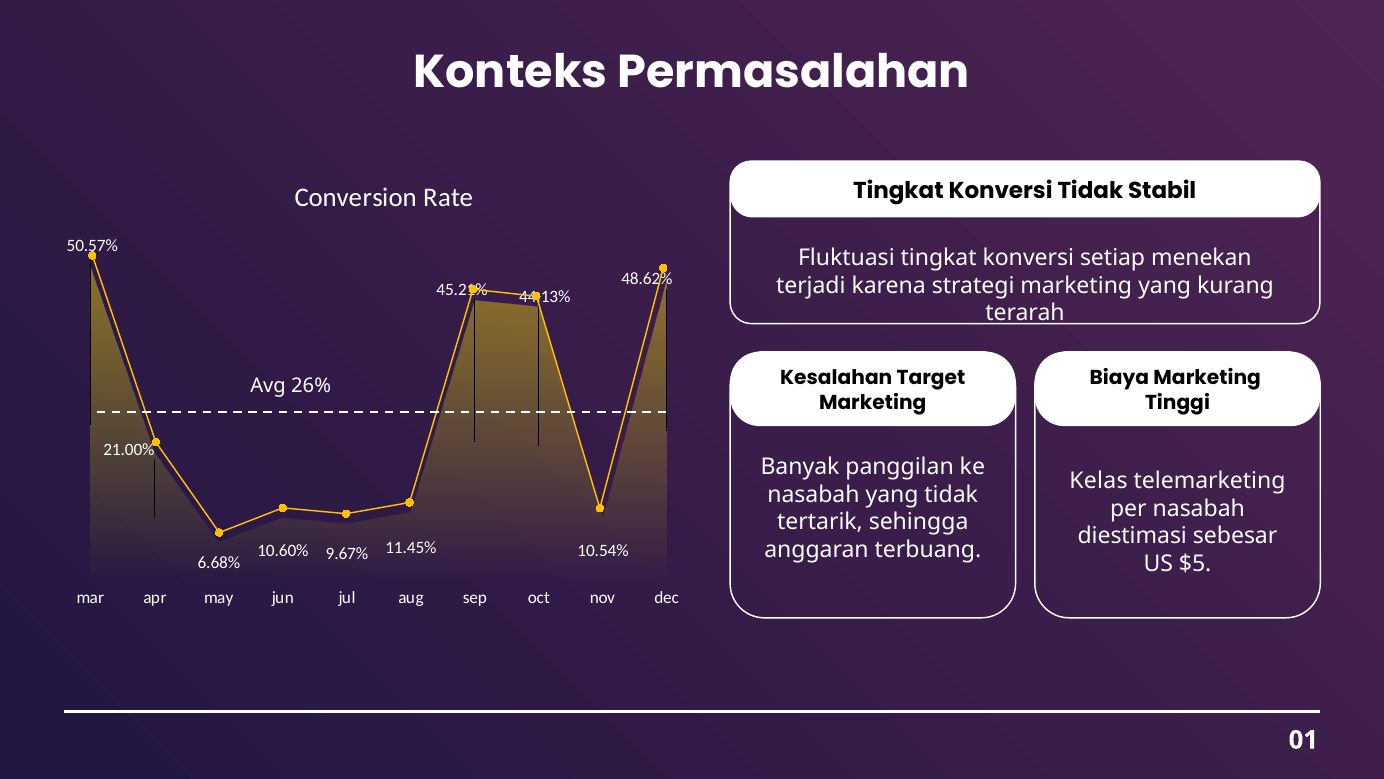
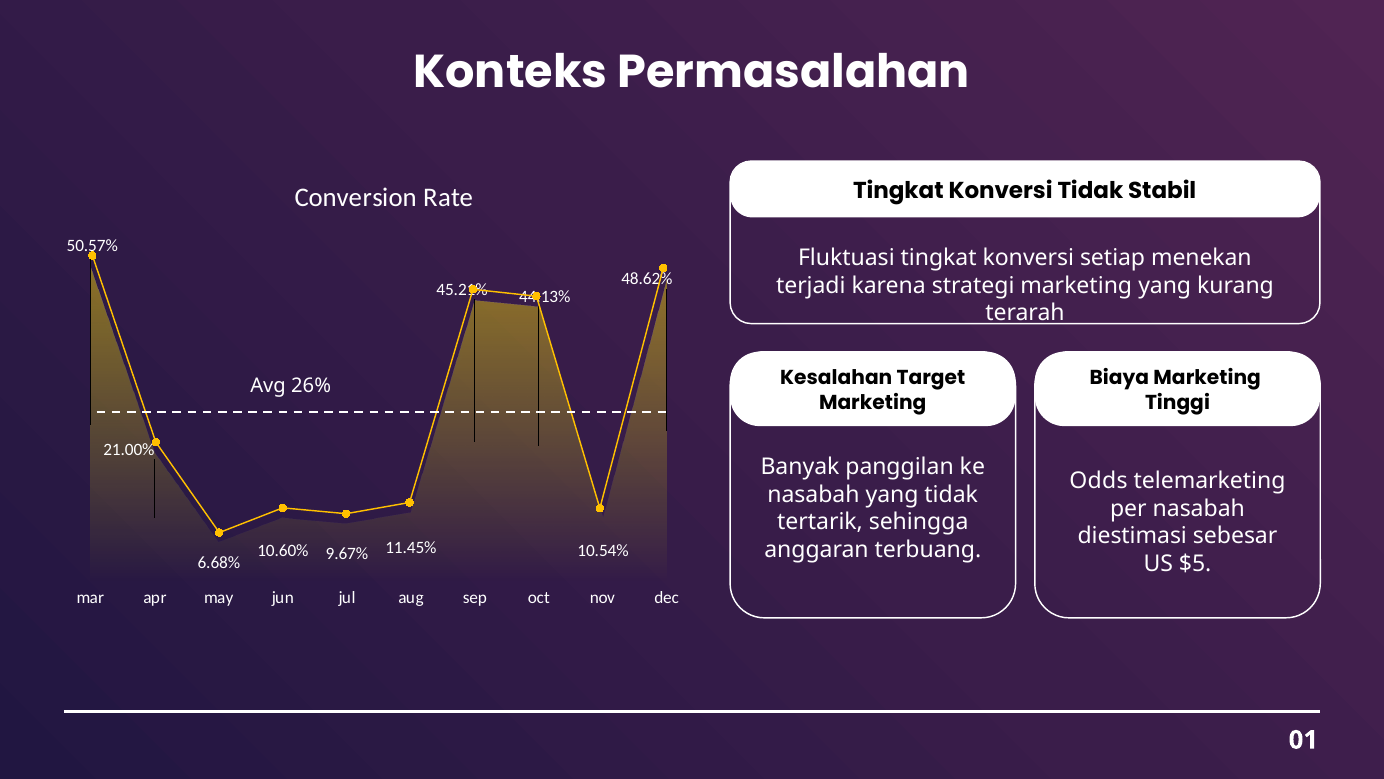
Kelas: Kelas -> Odds (1099, 481)
